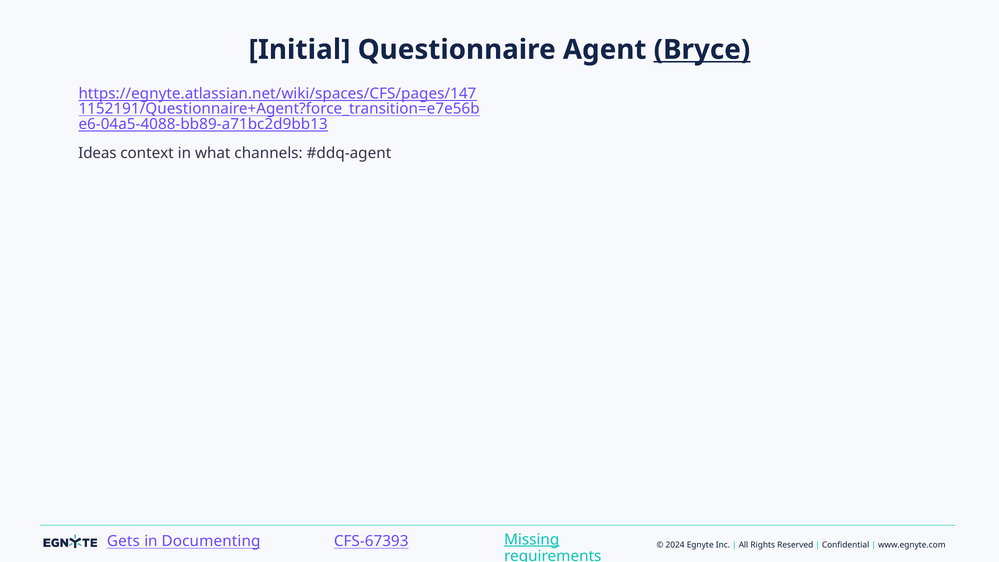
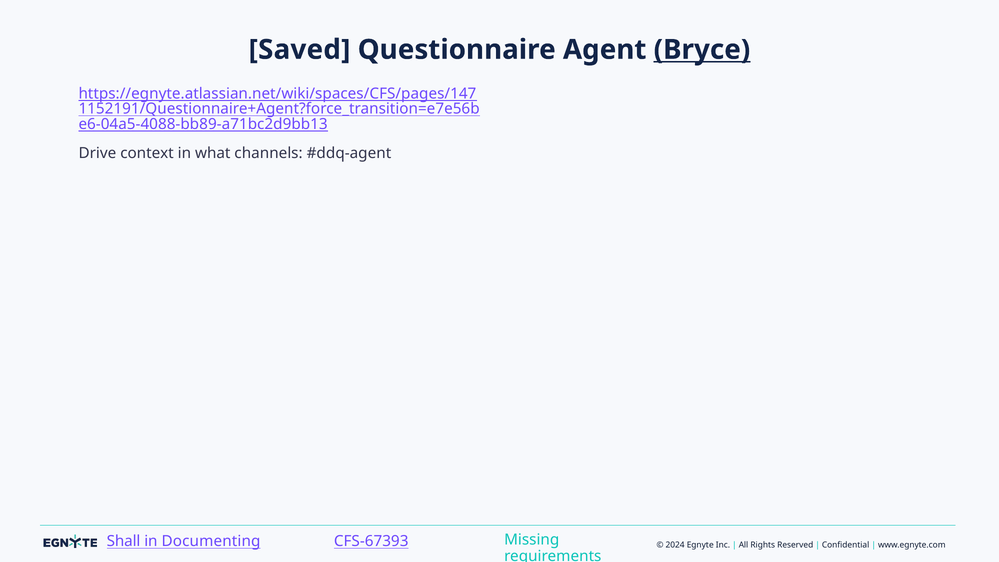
Initial: Initial -> Saved (299, 50)
Ideas: Ideas -> Drive (97, 153)
Gets: Gets -> Shall (124, 541)
Missing underline: present -> none (532, 540)
